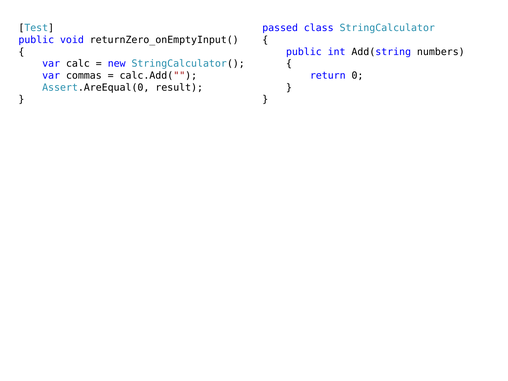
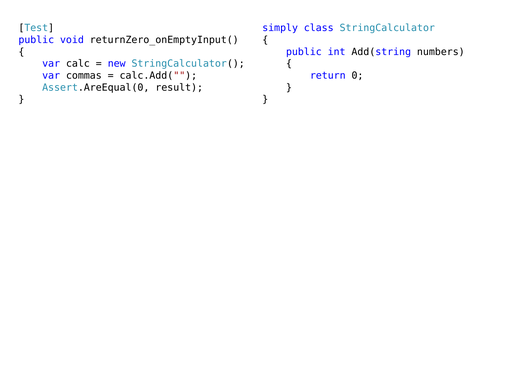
passed: passed -> simply (280, 28)
